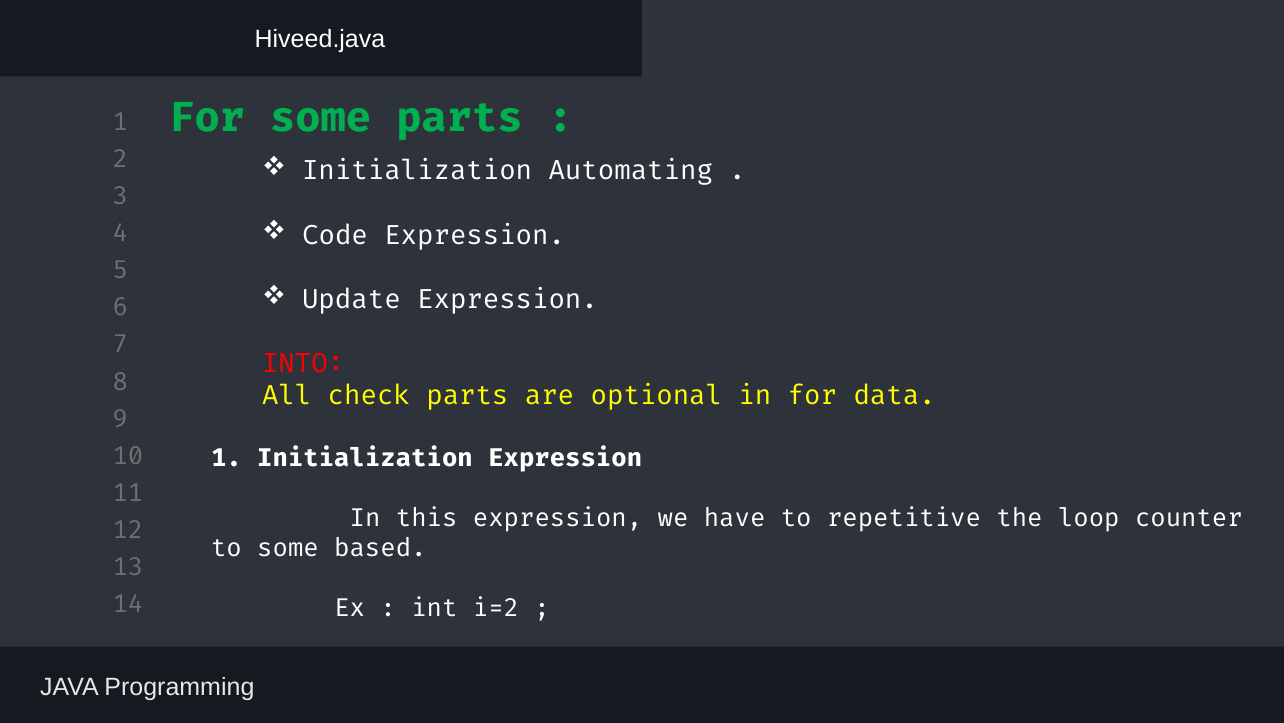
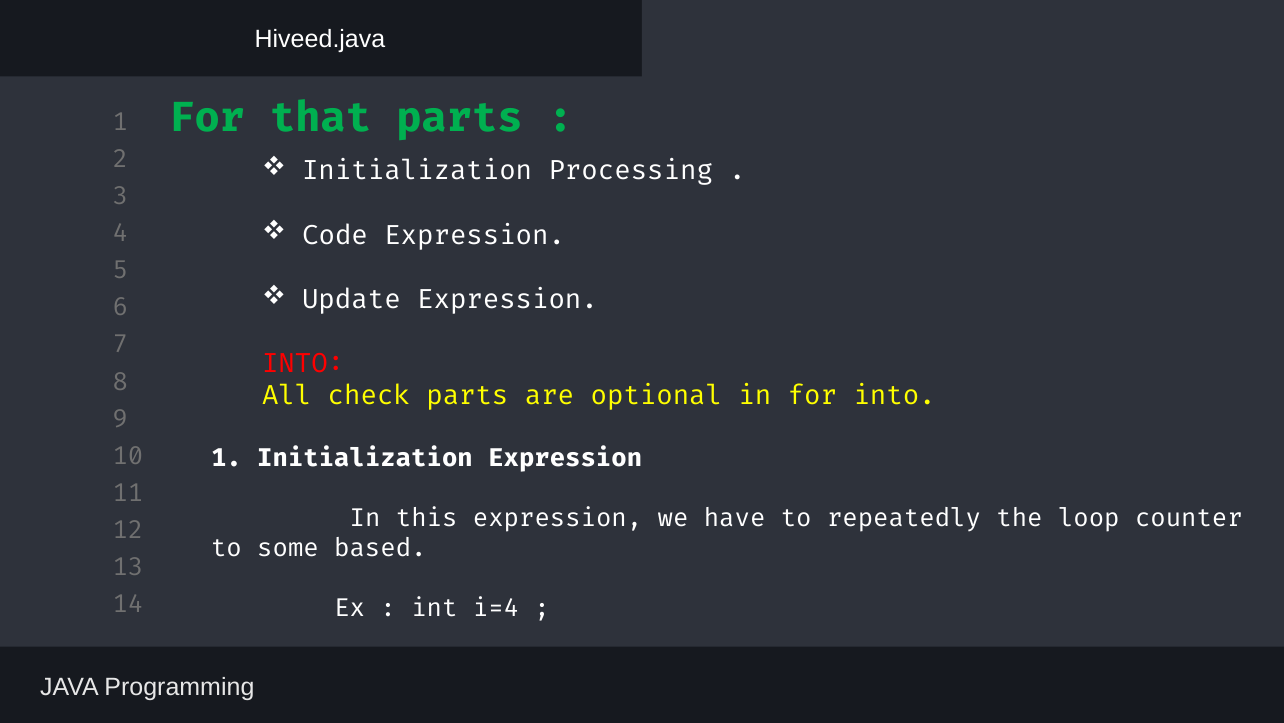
For some: some -> that (321, 118)
Automating: Automating -> Processing (631, 171)
for data: data -> into (895, 396)
repetitive: repetitive -> repeatedly (904, 518)
i=2: i=2 -> i=4 (496, 608)
